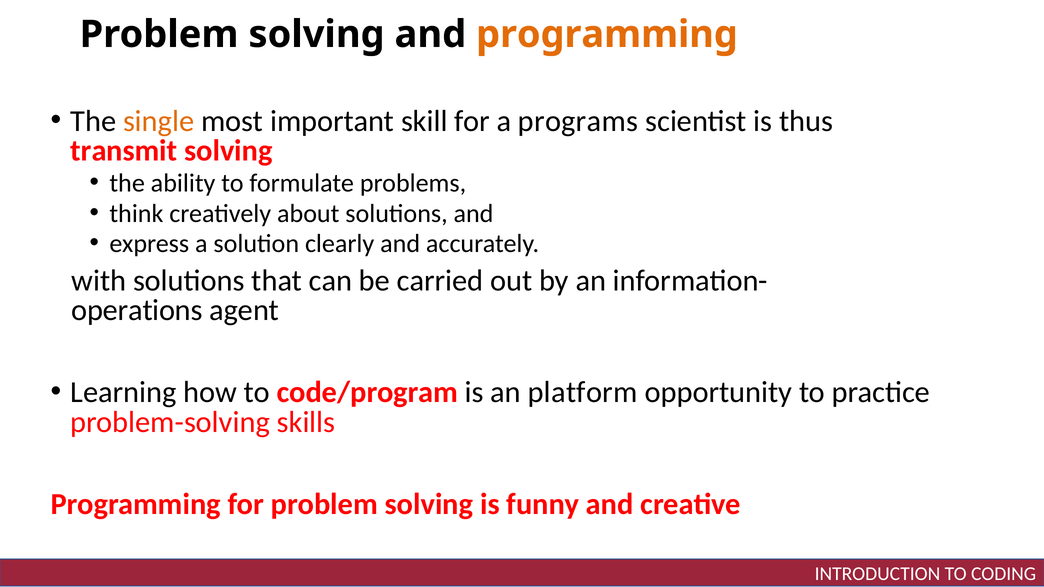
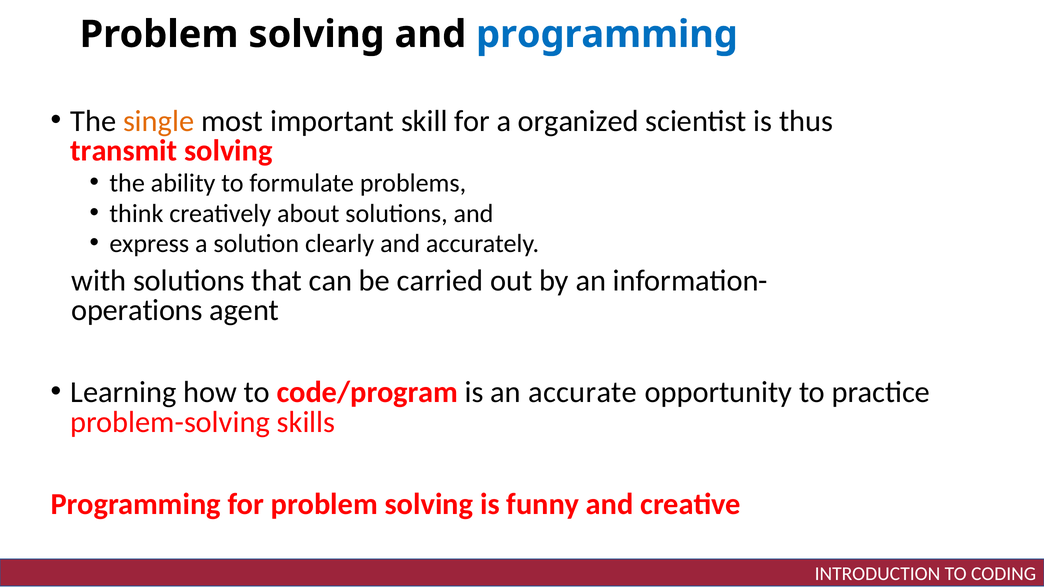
programming colour: orange -> blue (607, 34)
programs: programs -> organized (578, 121)
platform: platform -> accurate (583, 393)
